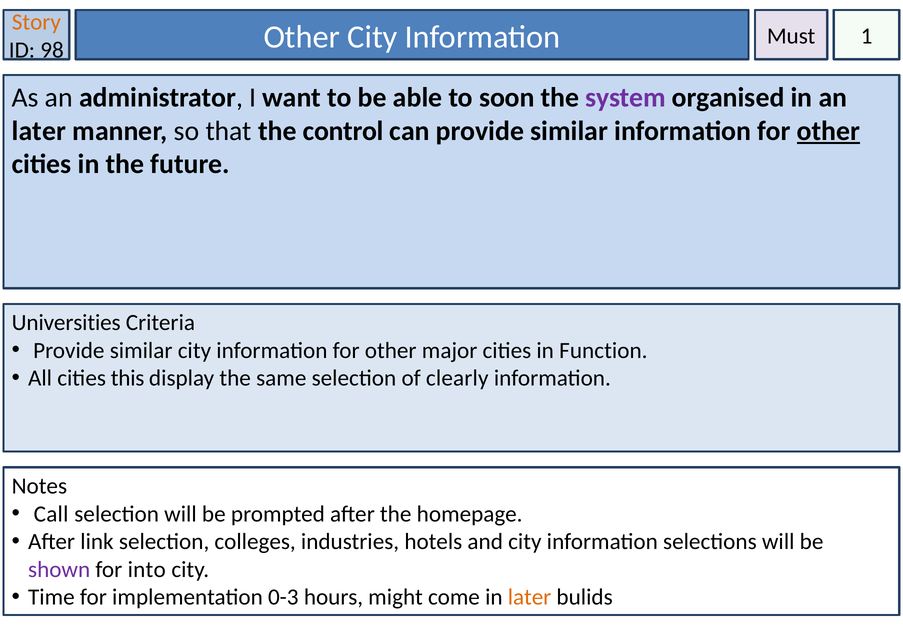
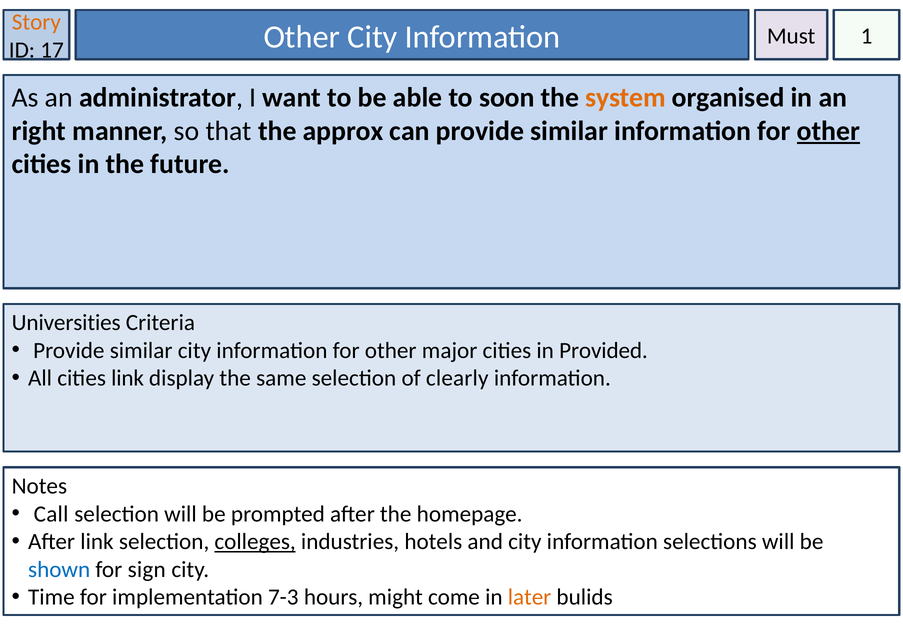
98: 98 -> 17 (52, 50)
system colour: purple -> orange (626, 98)
later: later -> right (39, 131)
control: control -> approx (343, 131)
Function: Function -> Provided (603, 351)
cities this: this -> link (128, 378)
colleges underline: none -> present (255, 542)
shown colour: purple -> blue (59, 570)
into: into -> sign (147, 570)
0-3: 0-3 -> 7-3 (283, 597)
